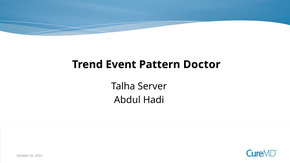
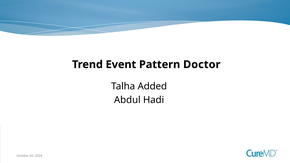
Server: Server -> Added (152, 86)
